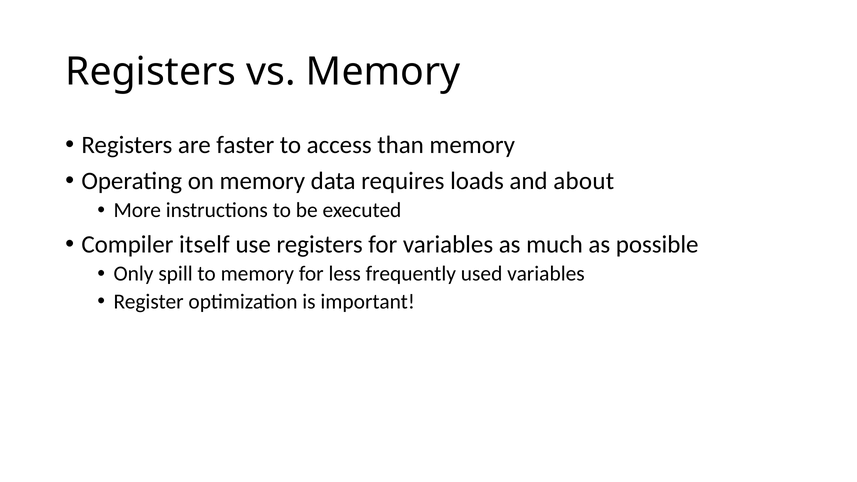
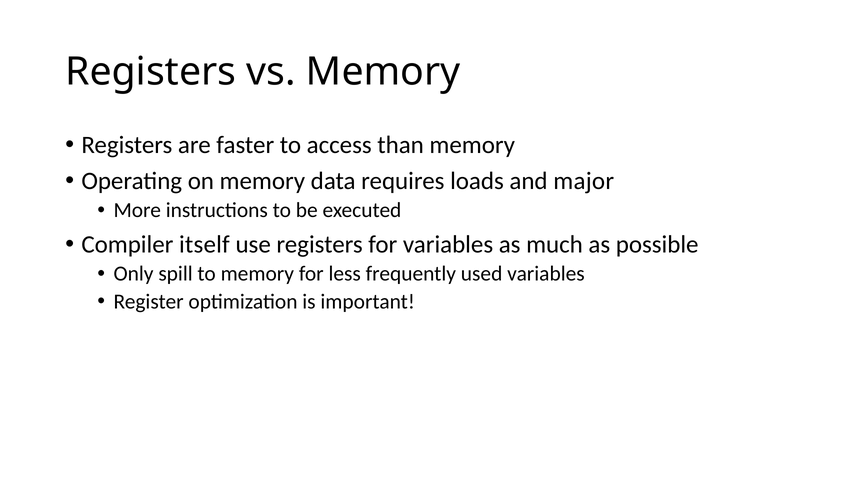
about: about -> major (584, 181)
